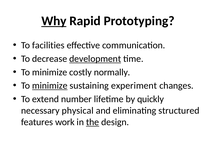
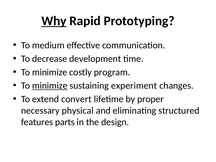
facilities: facilities -> medium (48, 45)
development underline: present -> none (95, 59)
normally: normally -> program (112, 72)
number: number -> convert (76, 99)
quickly: quickly -> proper (151, 99)
work: work -> parts (65, 122)
the underline: present -> none (93, 122)
